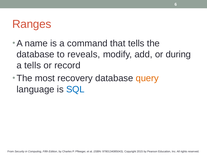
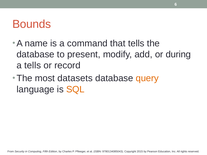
Ranges: Ranges -> Bounds (32, 24)
reveals: reveals -> present (84, 54)
recovery: recovery -> datasets (75, 78)
SQL colour: blue -> orange (75, 89)
